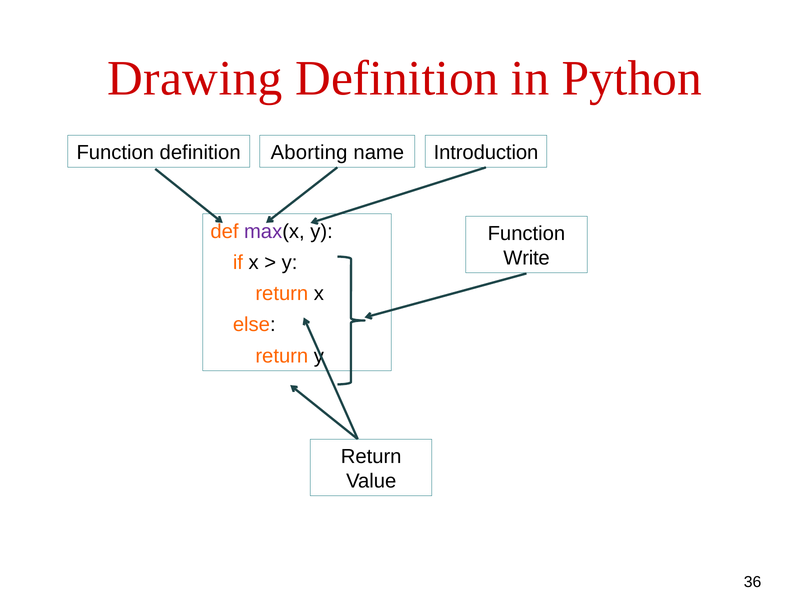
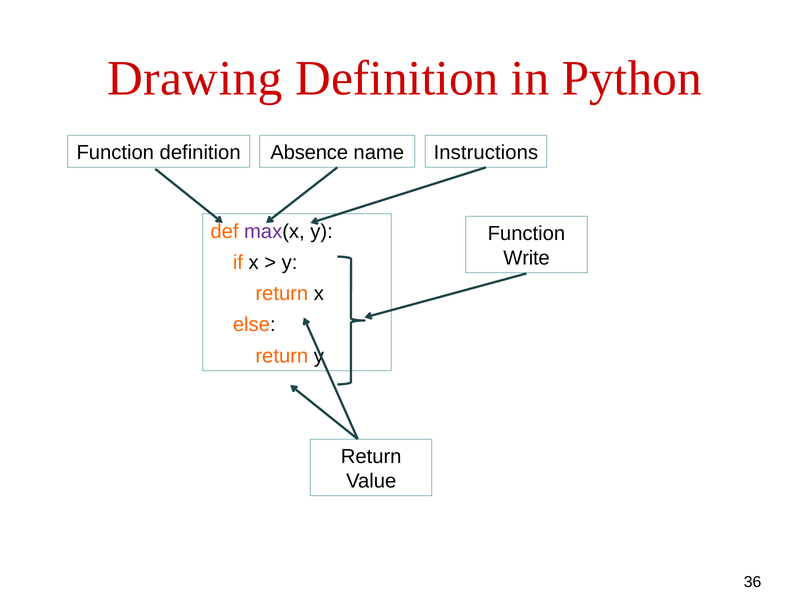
Aborting: Aborting -> Absence (309, 153)
Introduction: Introduction -> Instructions (486, 153)
